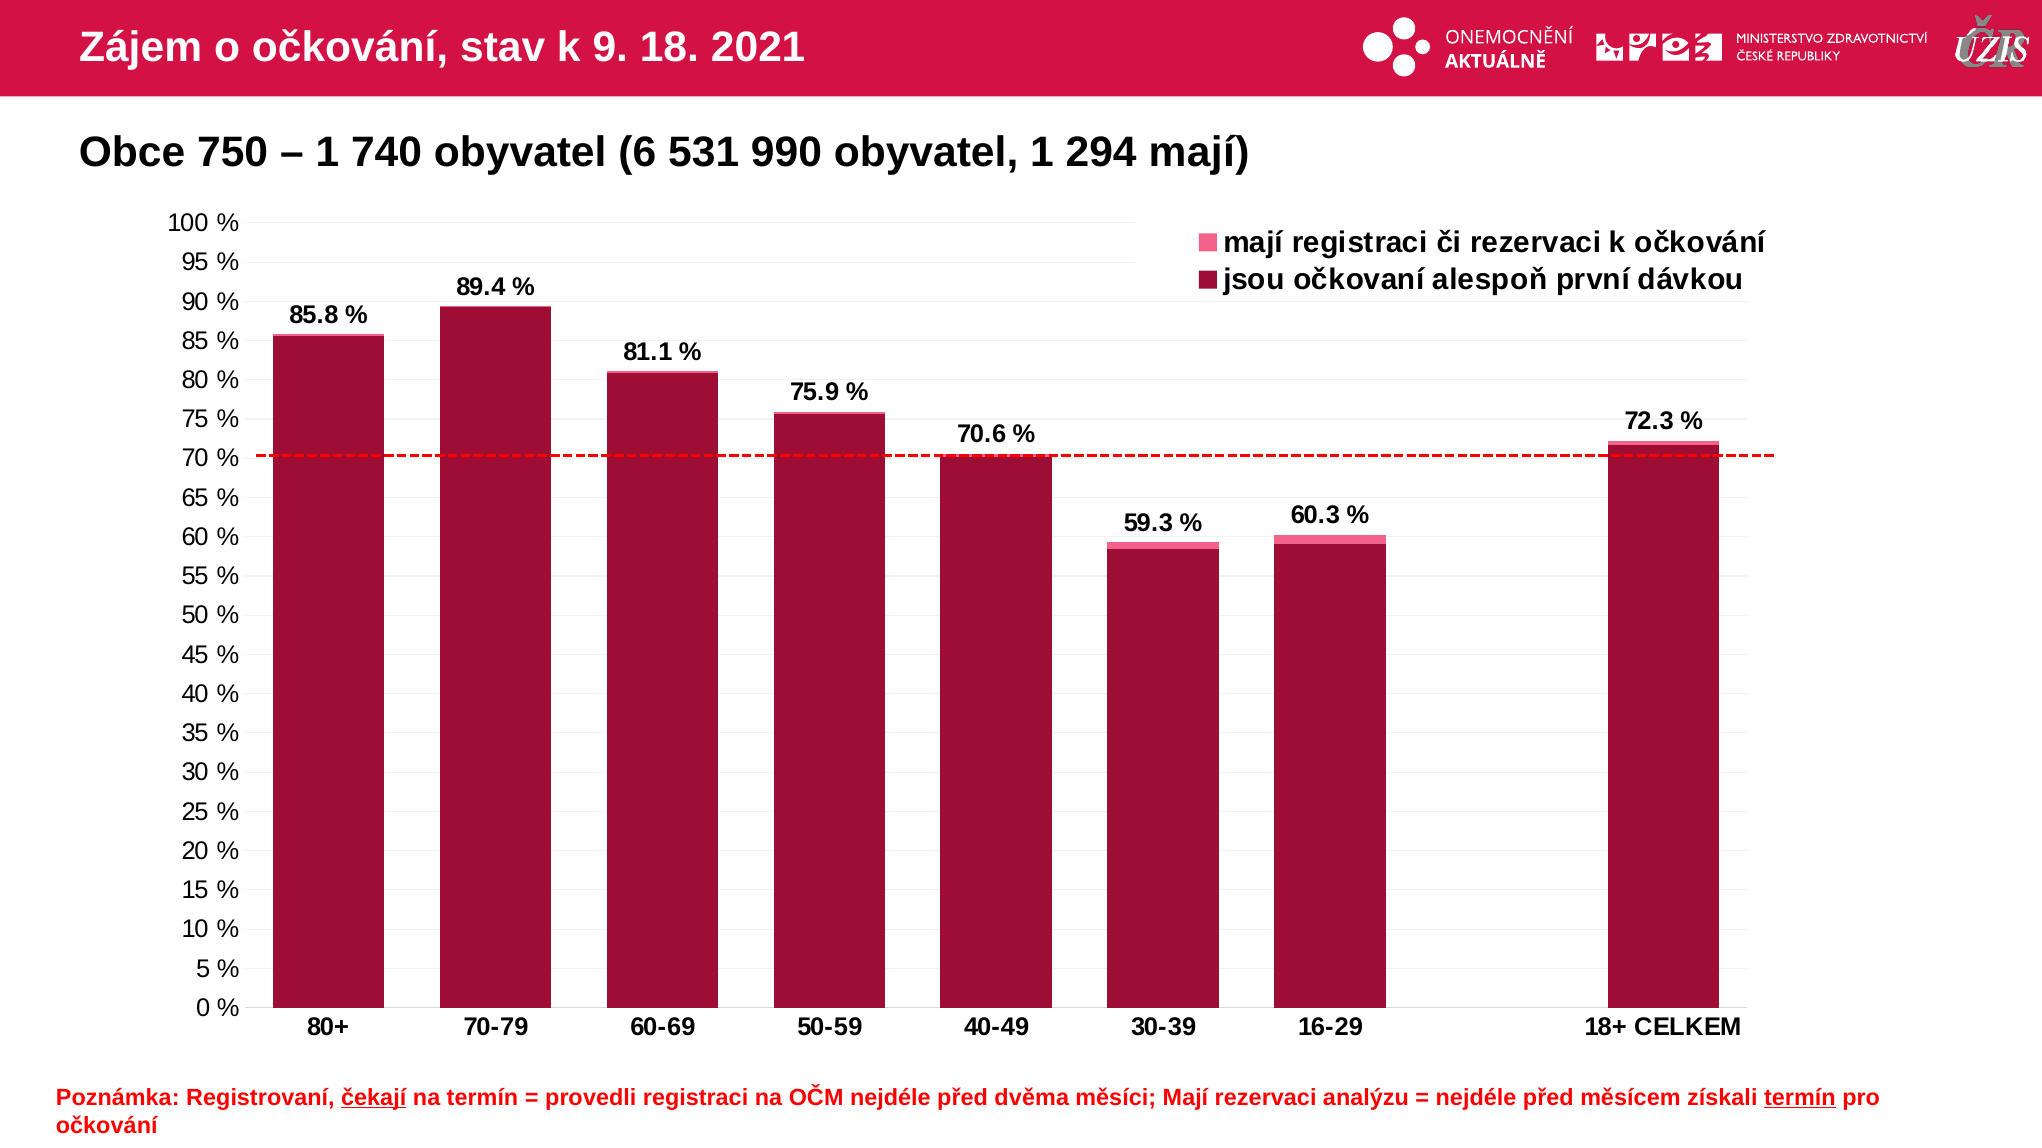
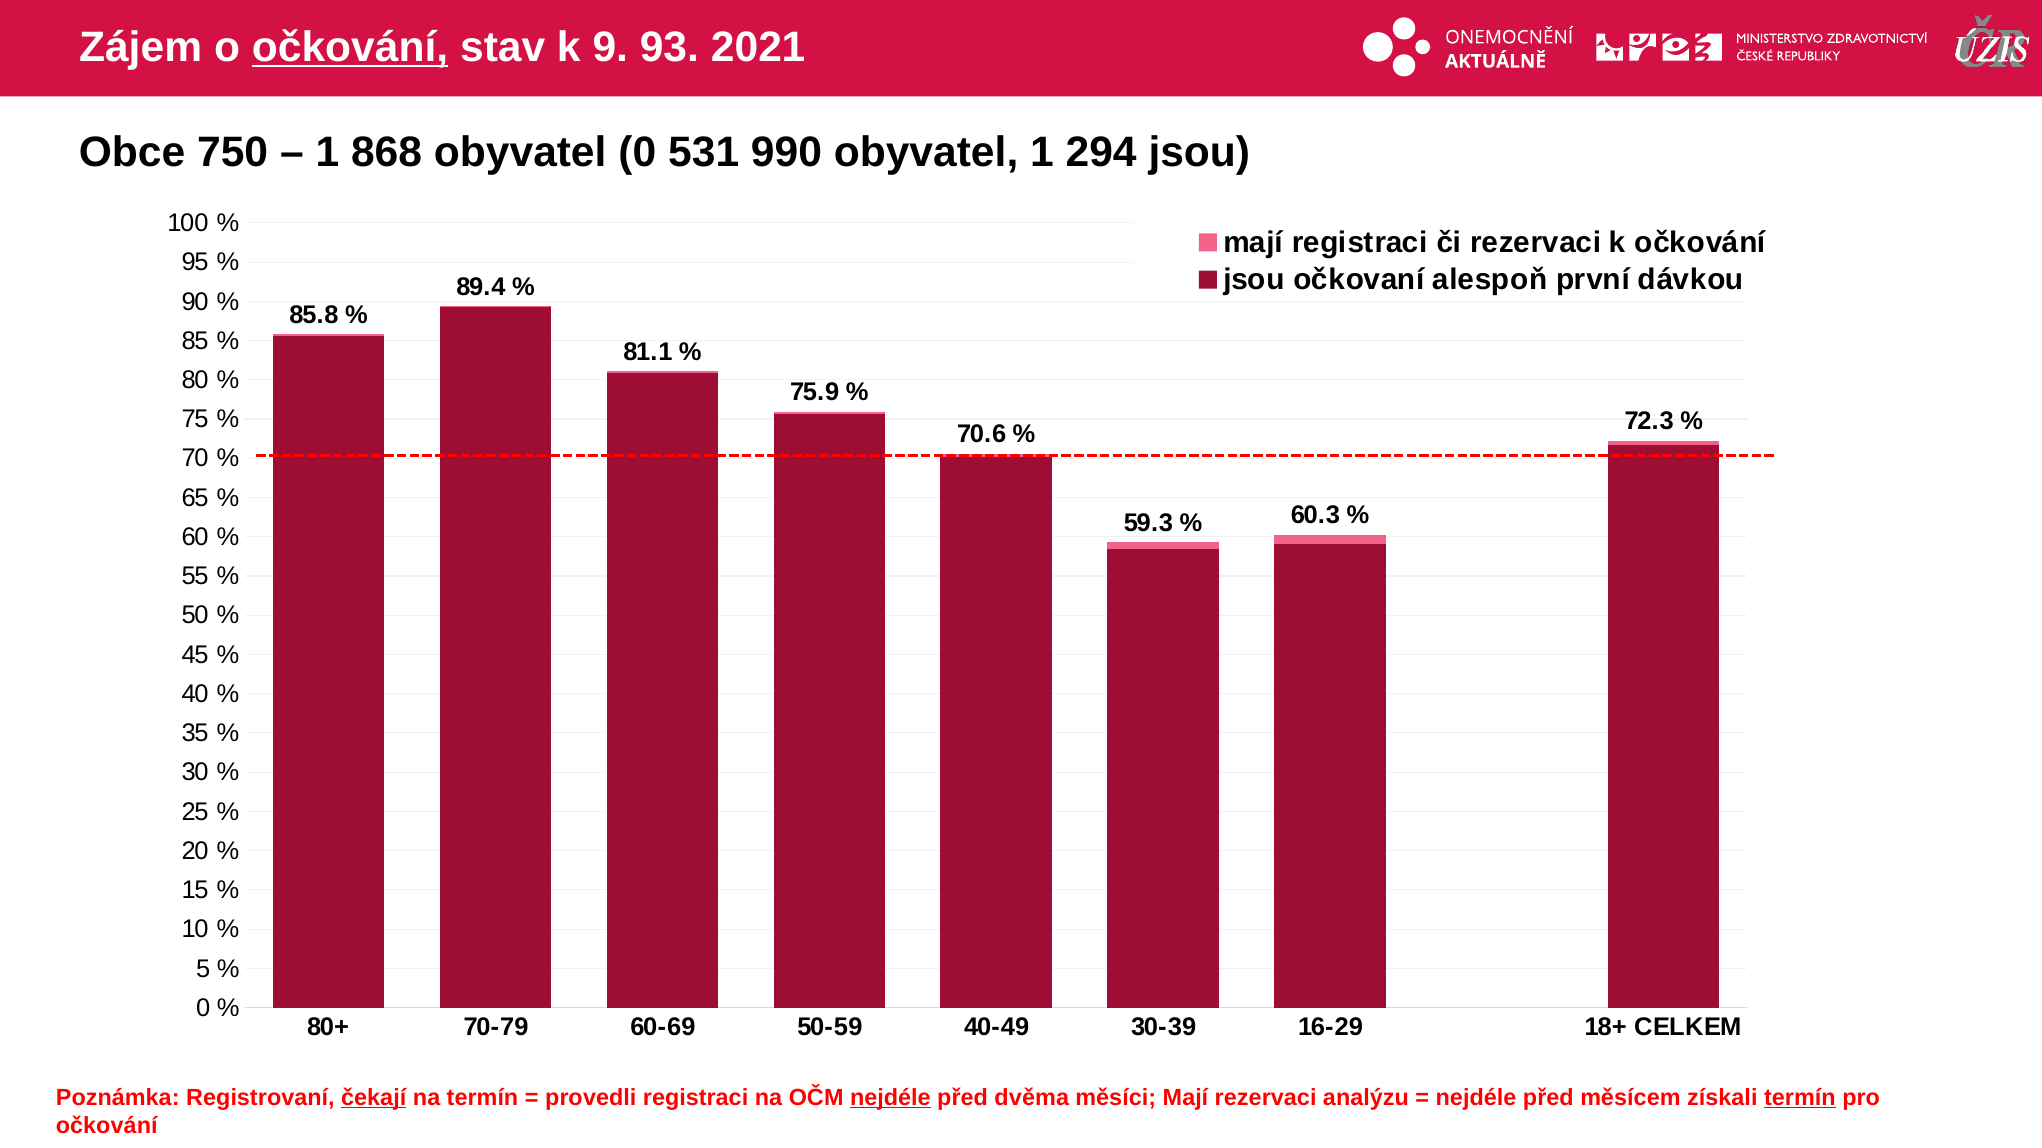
očkování underline: none -> present (350, 48)
18: 18 -> 93 (669, 48)
740: 740 -> 868 (387, 152)
obyvatel 6: 6 -> 0 (637, 152)
294 mají: mají -> jsou (1199, 152)
nejdéle underline: none -> present (890, 1098)
